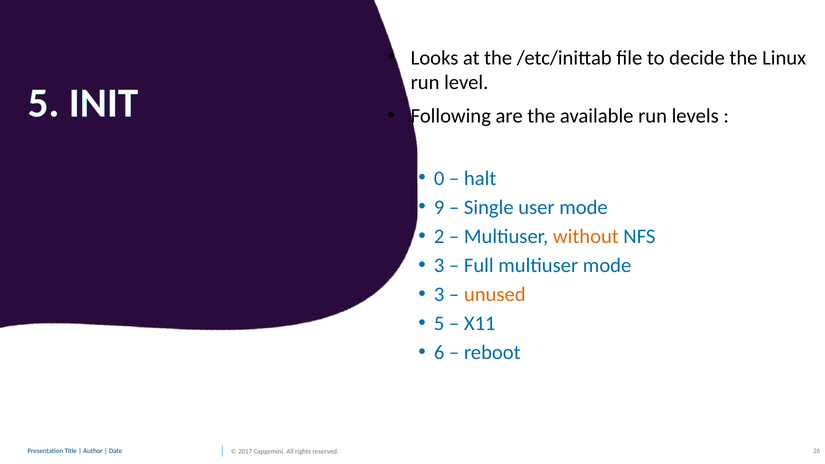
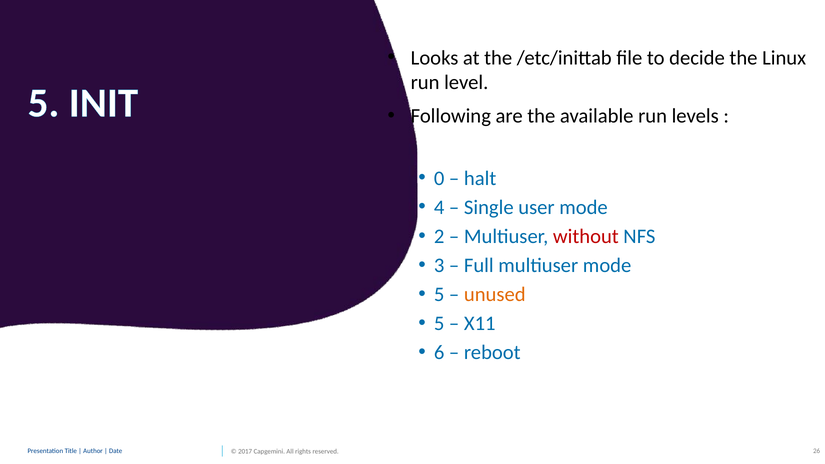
9: 9 -> 4 (439, 207)
without colour: orange -> red (586, 236)
3: 3 -> 5 (439, 294)
